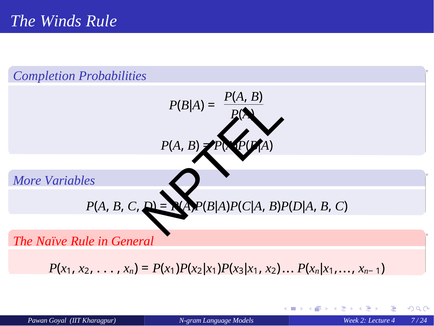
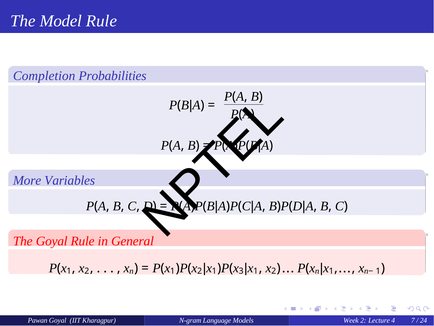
Winds: Winds -> Model (61, 21)
The Naïve: Naïve -> Goyal (52, 241)
